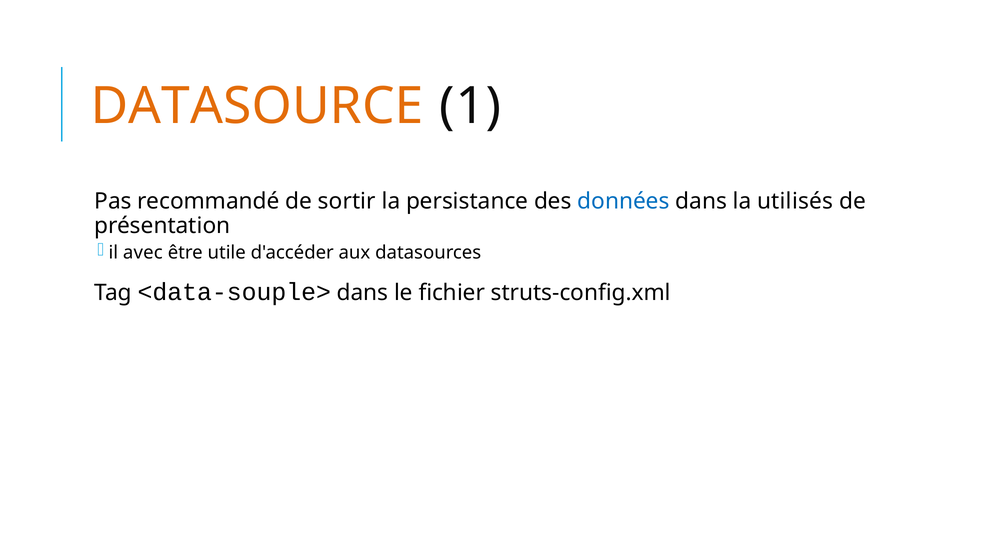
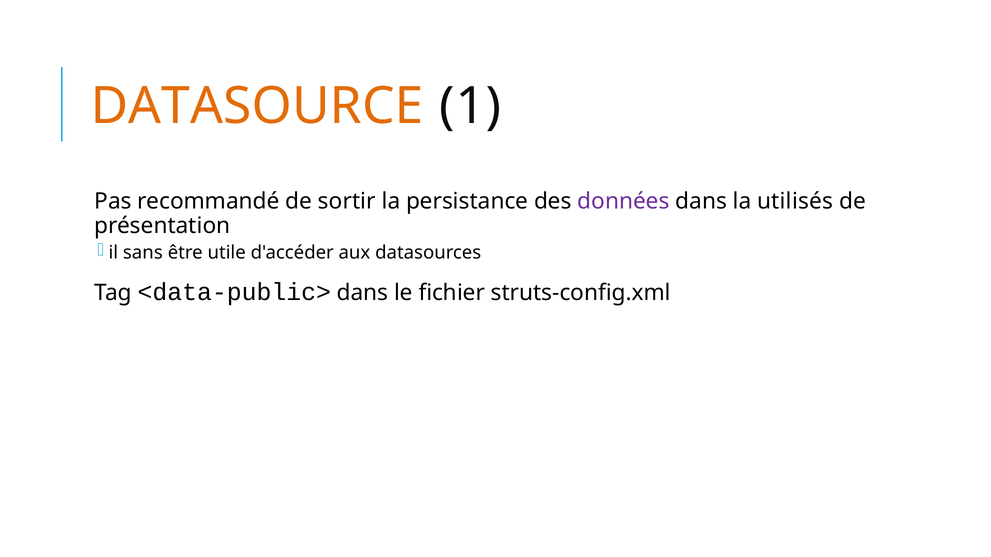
données colour: blue -> purple (624, 202)
avec: avec -> sans (143, 253)
<data-souple>: <data-souple> -> <data-public> (234, 293)
